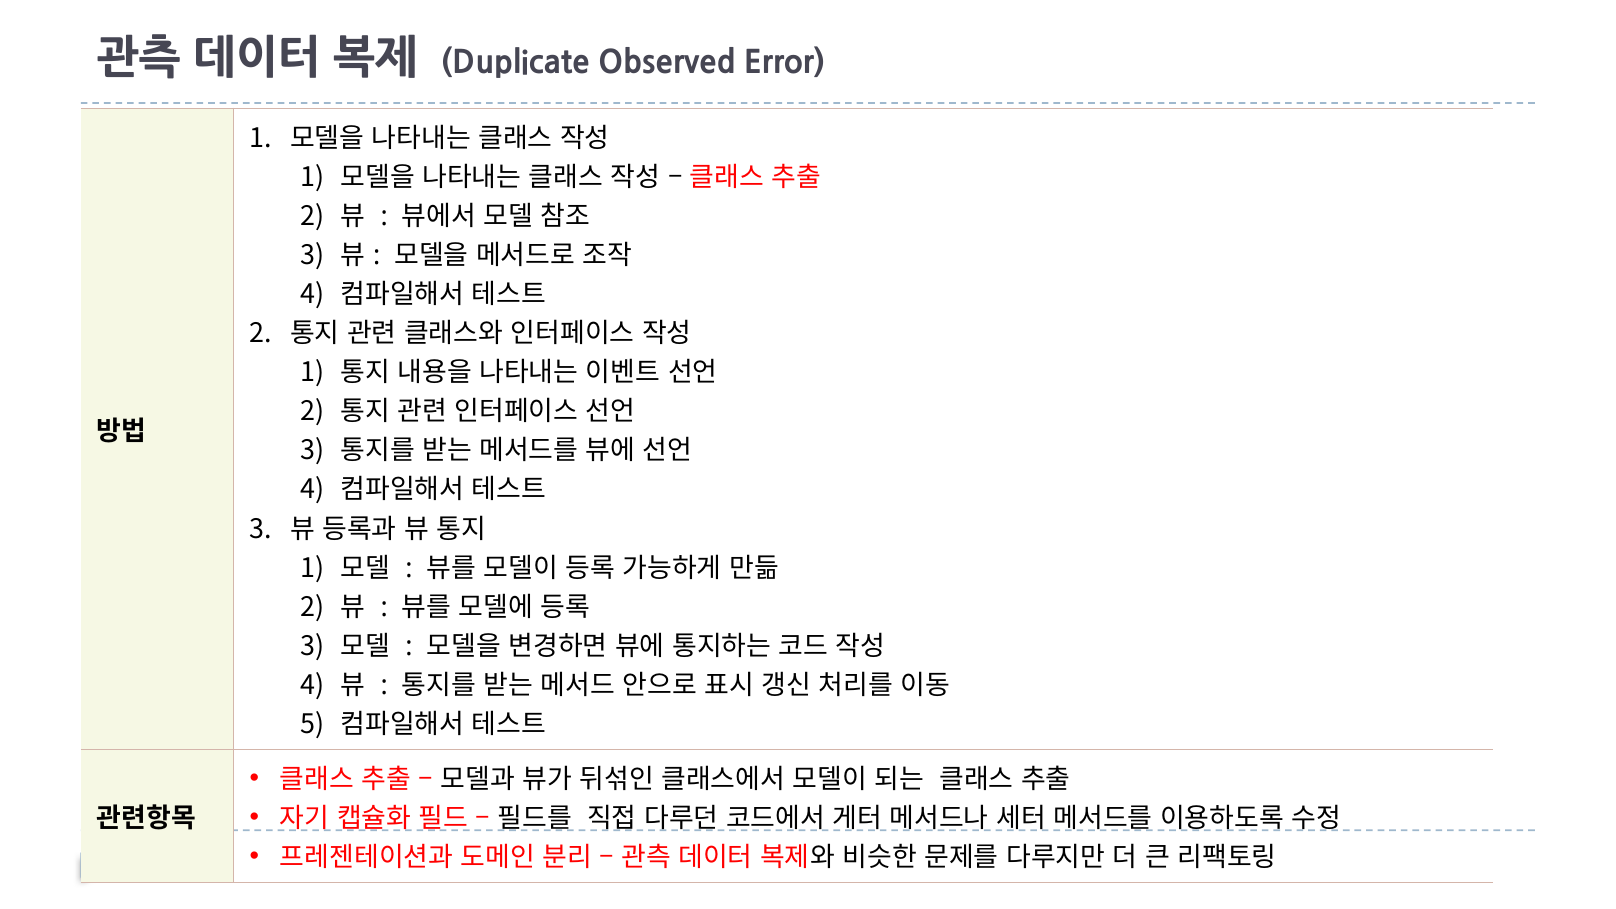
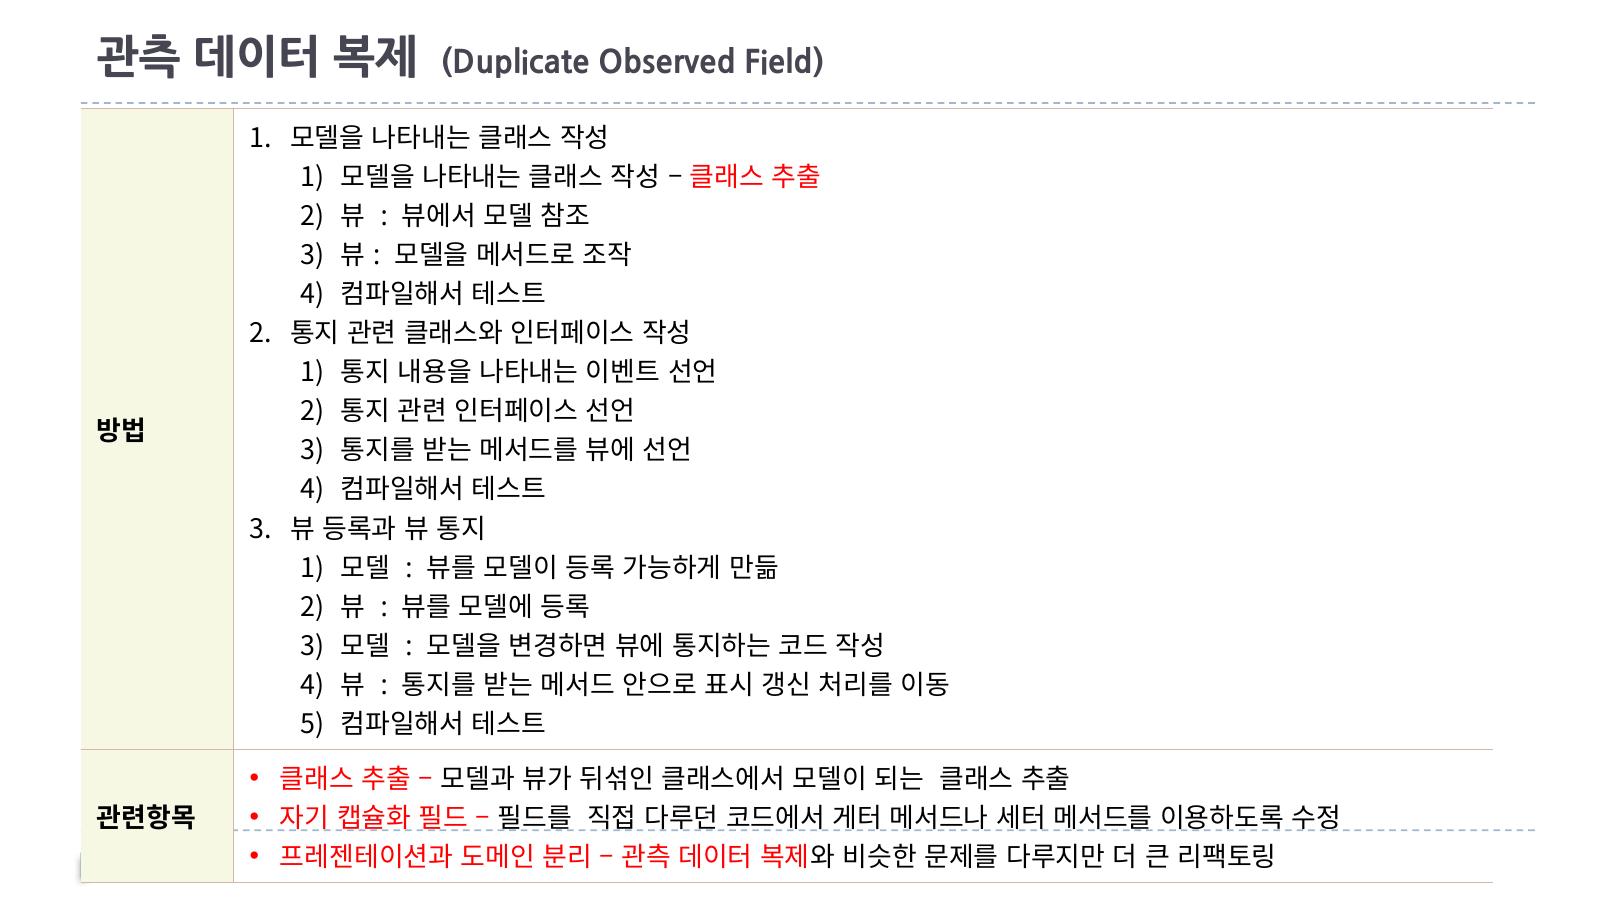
Error: Error -> Field (784, 64)
